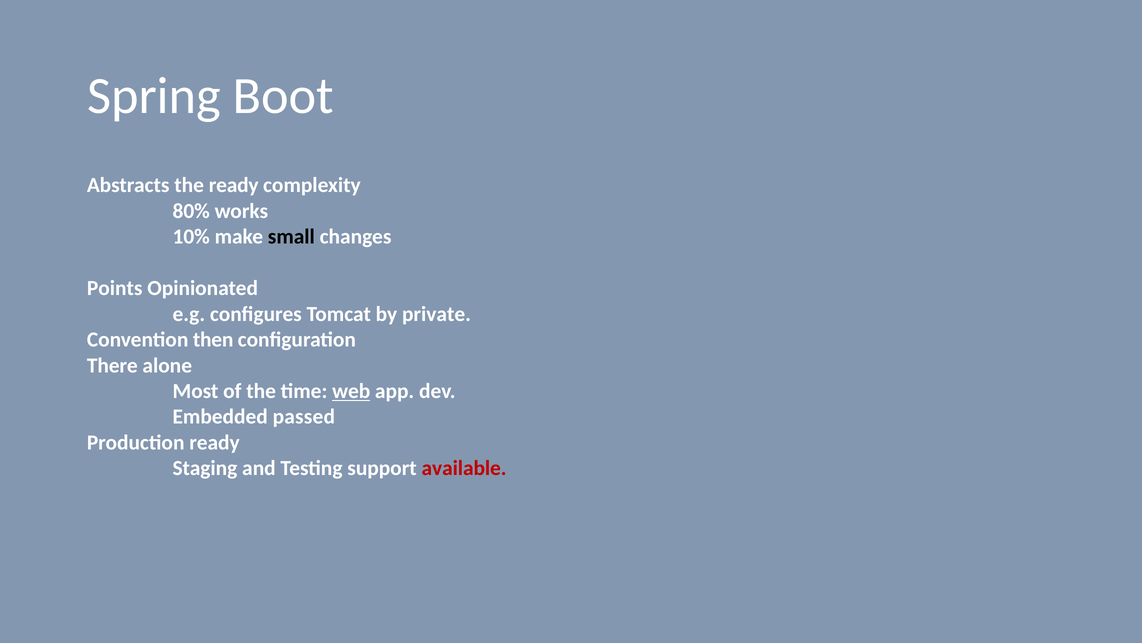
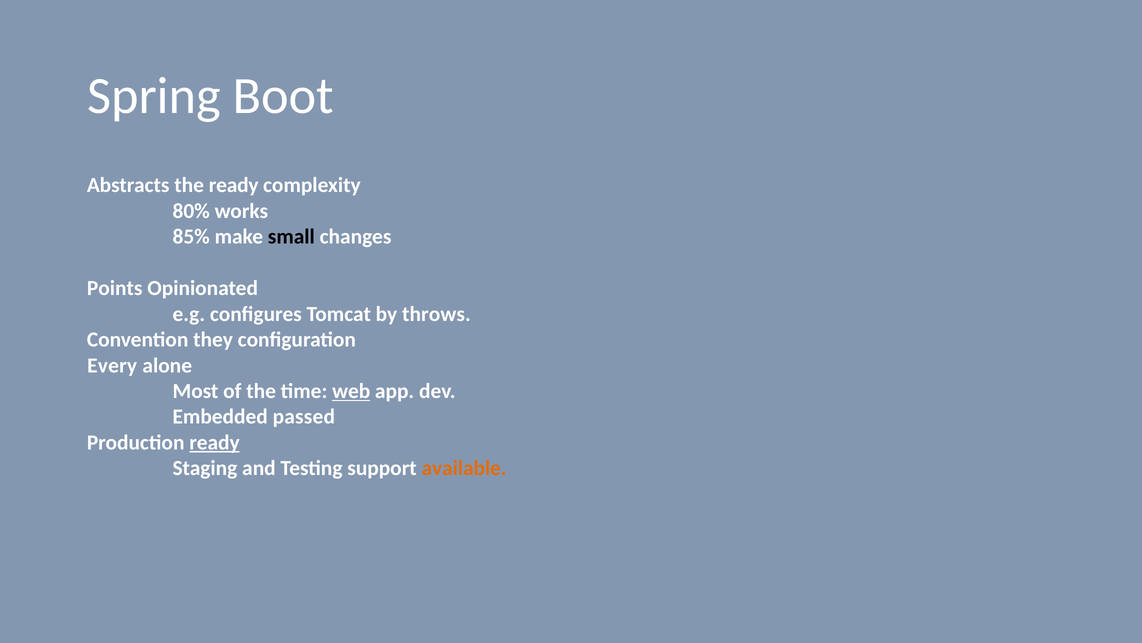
10%: 10% -> 85% (191, 237)
private: private -> throws (436, 314)
then: then -> they (213, 339)
There: There -> Every (112, 365)
ready underline: none -> present (214, 442)
available colour: red -> orange (464, 468)
